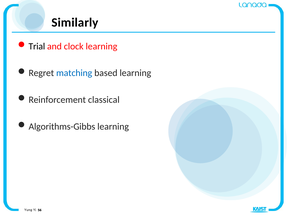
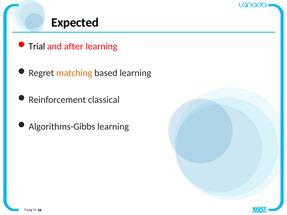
Similarly: Similarly -> Expected (75, 23)
clock: clock -> after (74, 46)
matching colour: blue -> orange (74, 73)
